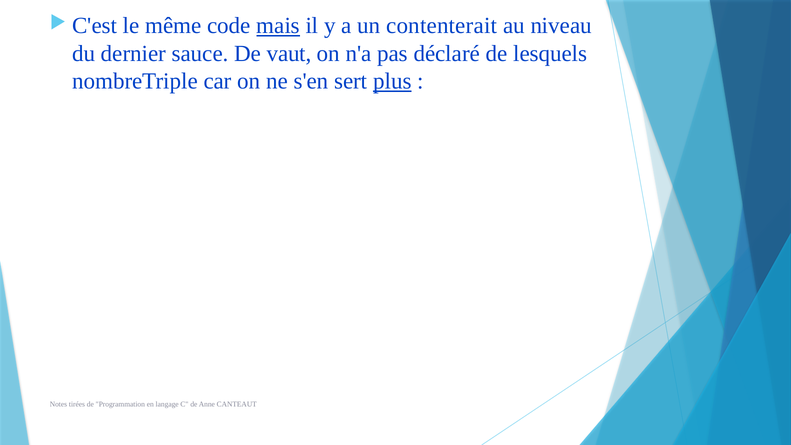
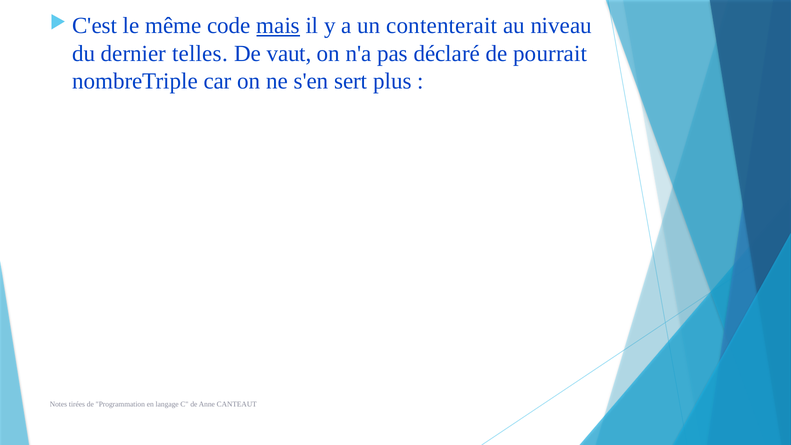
sauce: sauce -> telles (200, 54)
lesquels: lesquels -> pourrait (550, 54)
plus underline: present -> none (392, 81)
